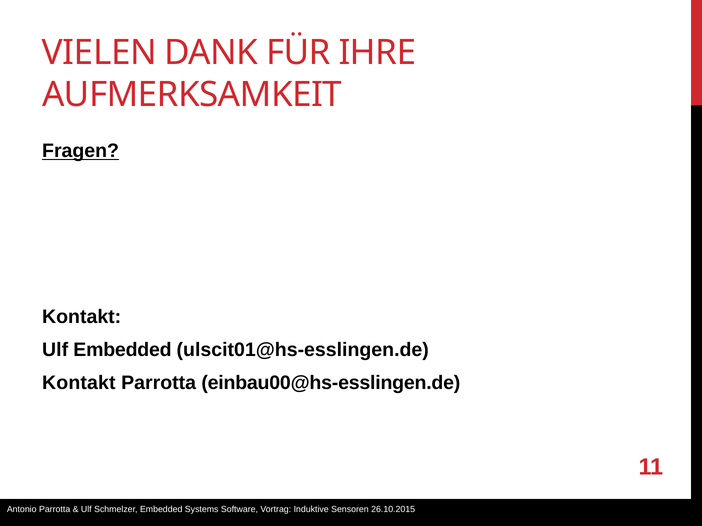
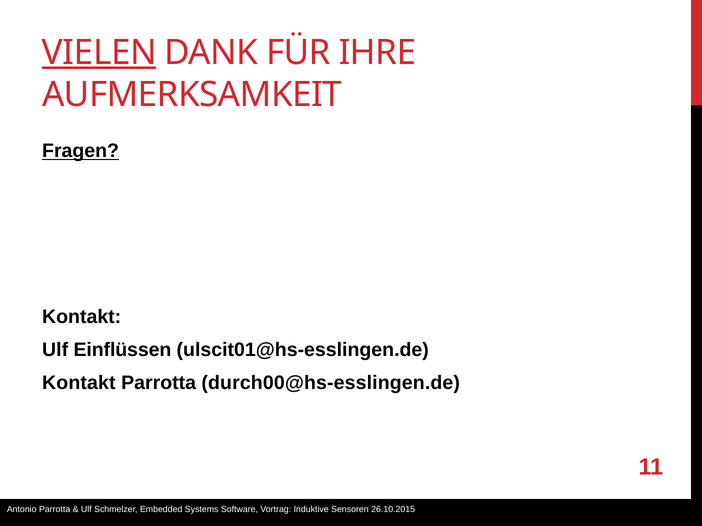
VIELEN underline: none -> present (99, 53)
Ulf Embedded: Embedded -> Einflüssen (122, 350)
einbau00@hs-esslingen.de: einbau00@hs-esslingen.de -> durch00@hs-esslingen.de (331, 383)
